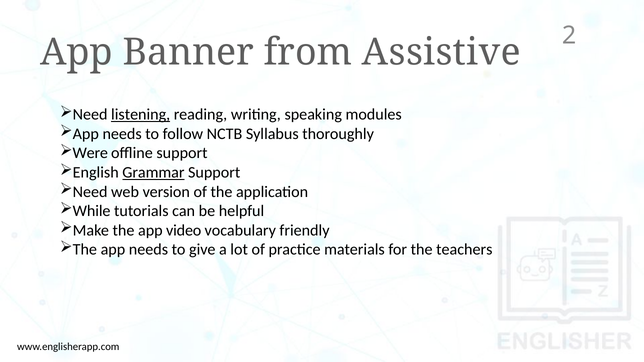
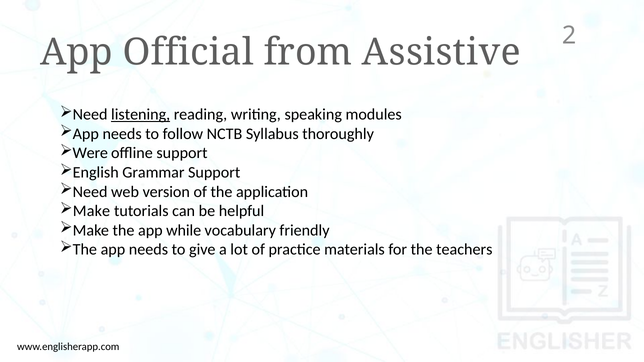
Banner: Banner -> Official (188, 52)
Grammar underline: present -> none (153, 173)
While: While -> Make (91, 211)
video: video -> while (184, 230)
